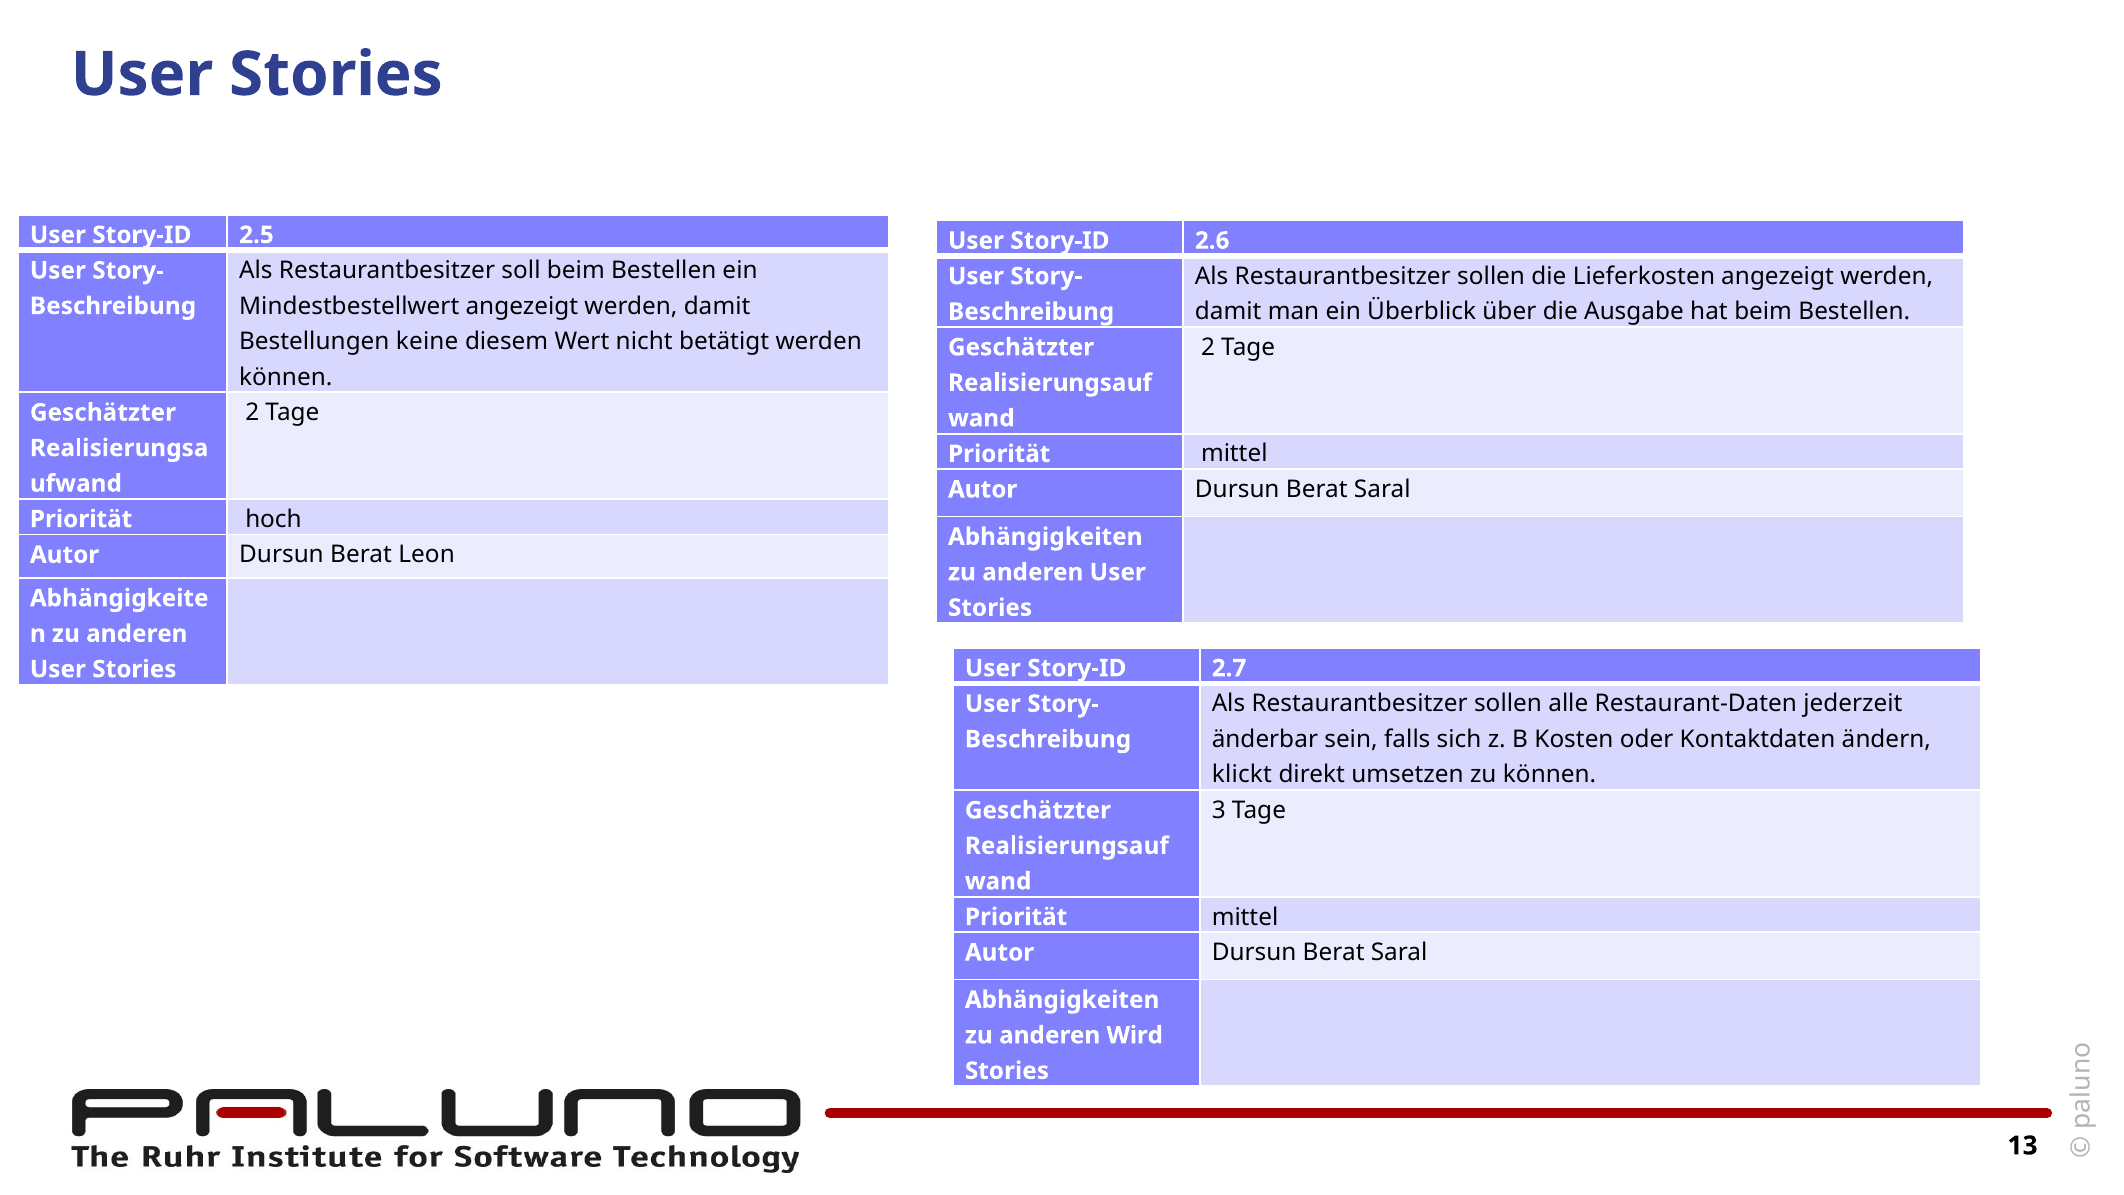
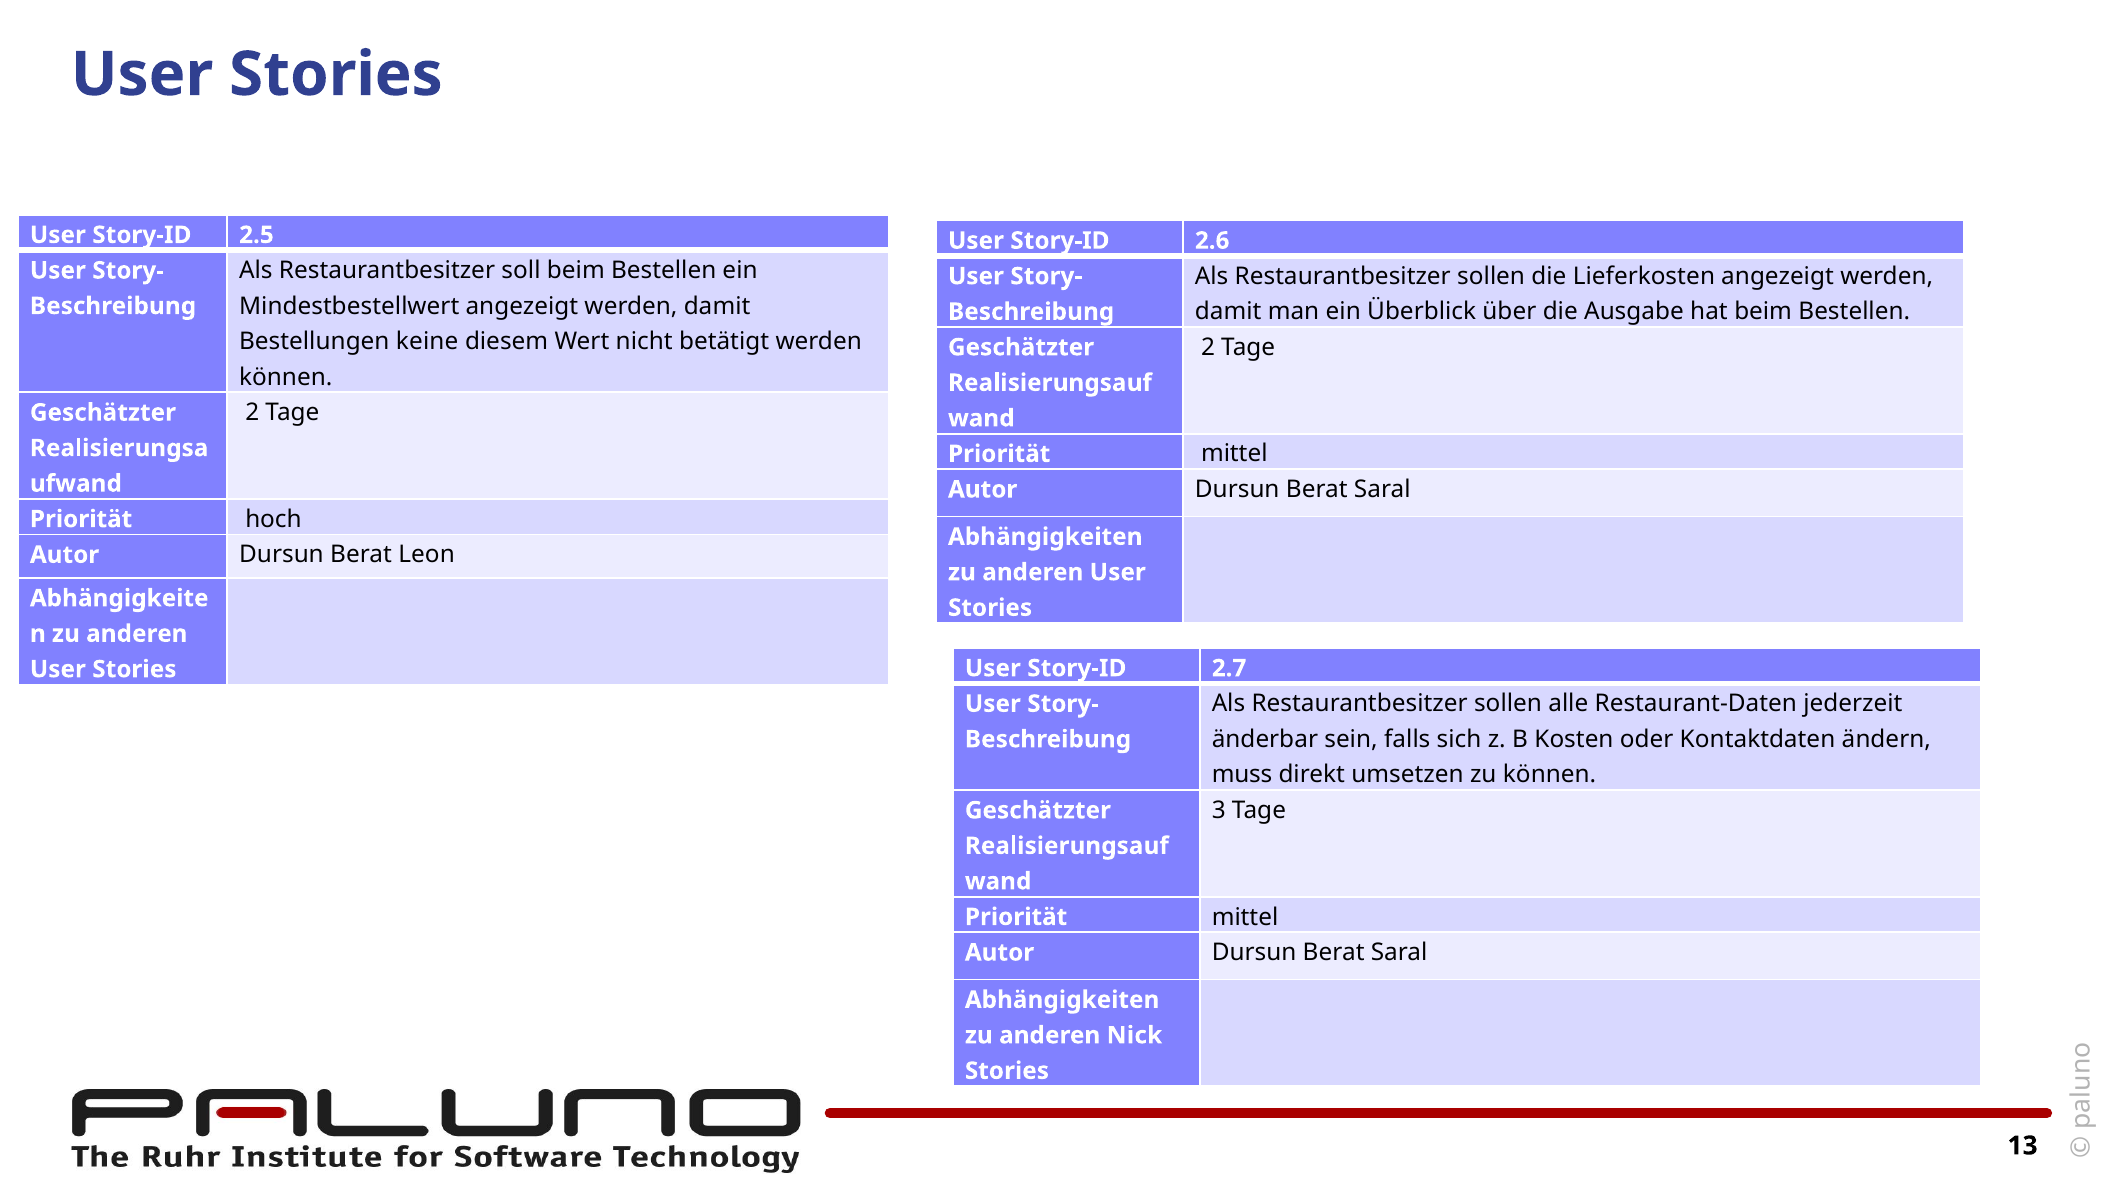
klickt: klickt -> muss (1242, 775)
Wird: Wird -> Nick (1134, 1035)
